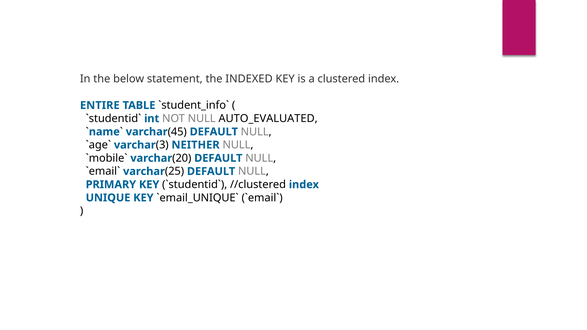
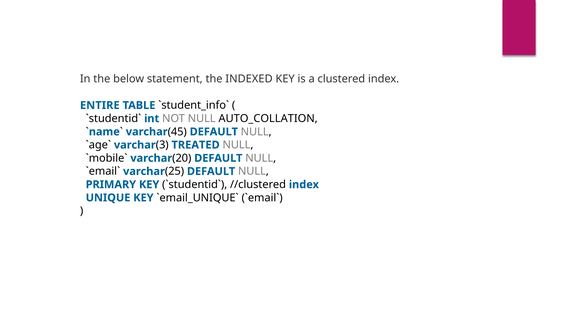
AUTO_EVALUATED: AUTO_EVALUATED -> AUTO_COLLATION (268, 119)
NEITHER: NEITHER -> TREATED (196, 145)
